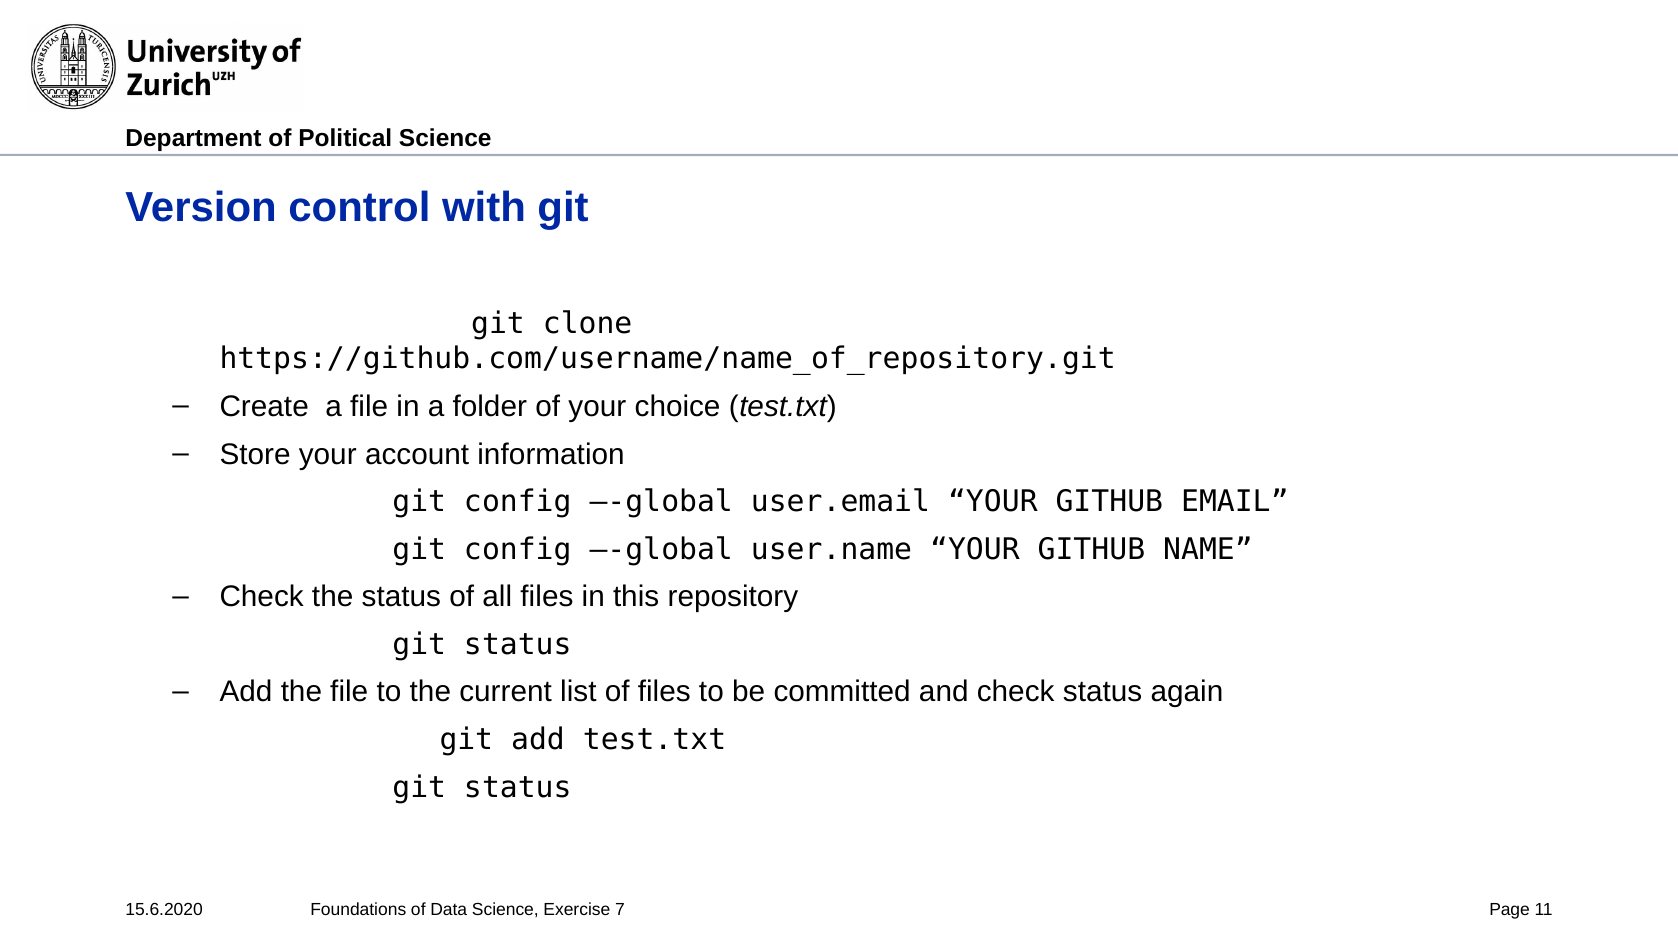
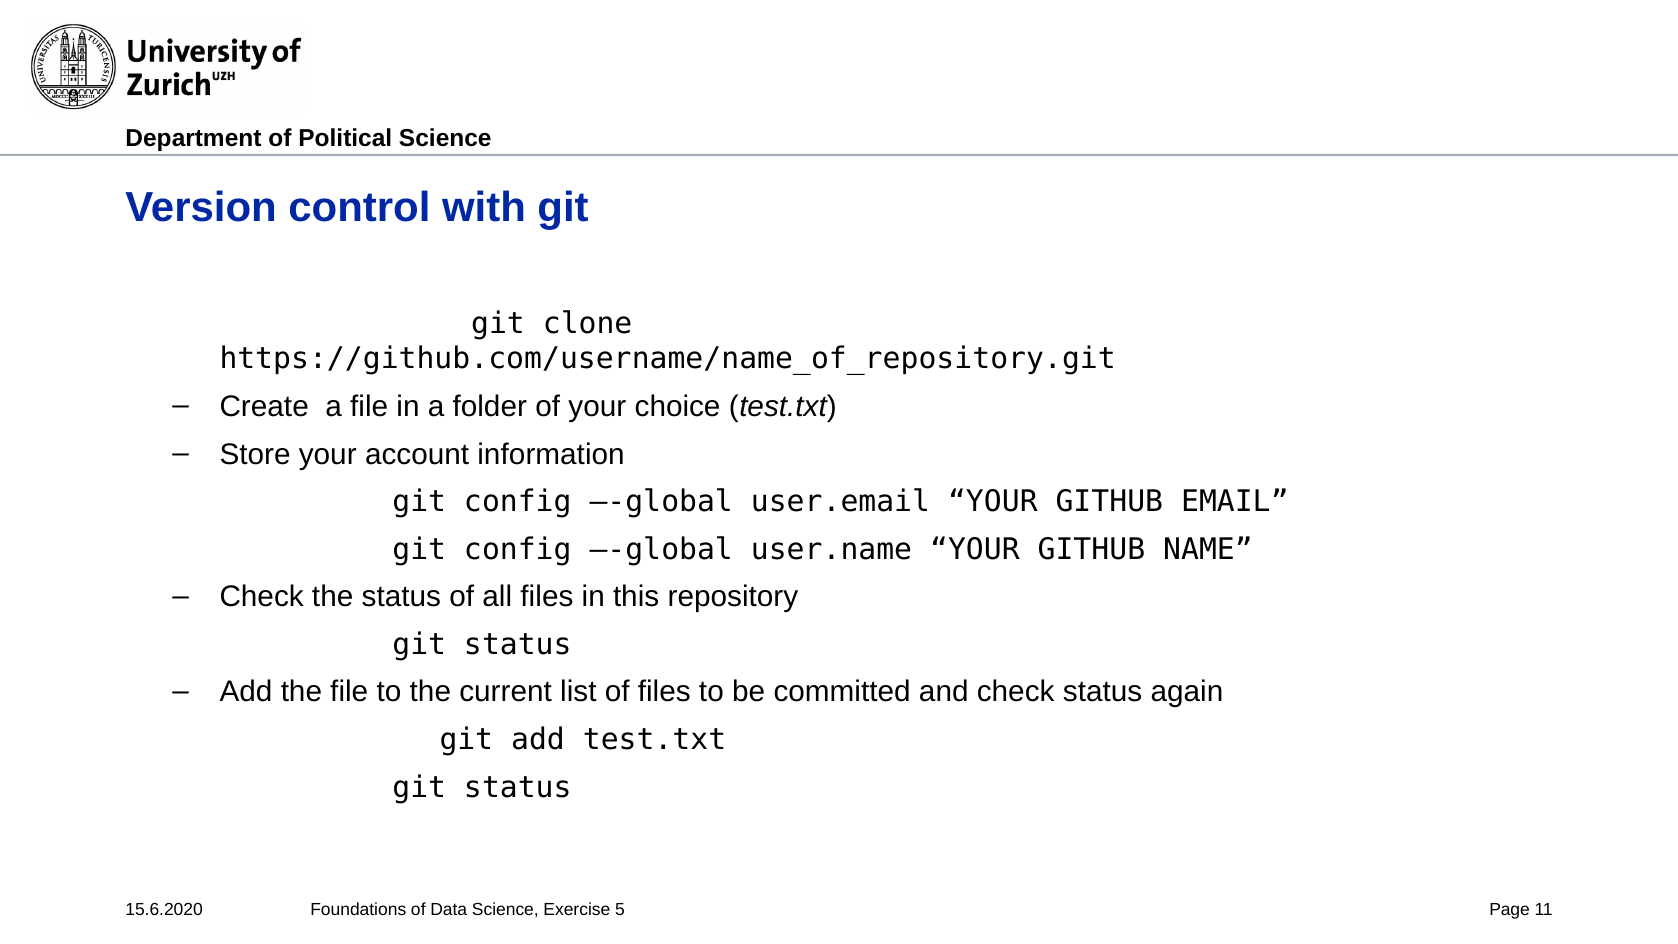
7: 7 -> 5 (620, 910)
